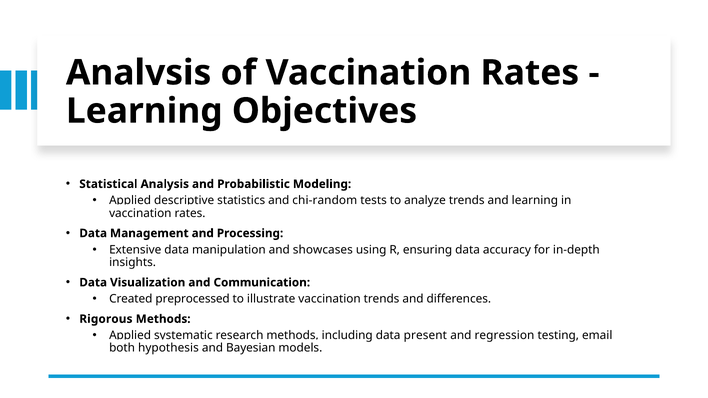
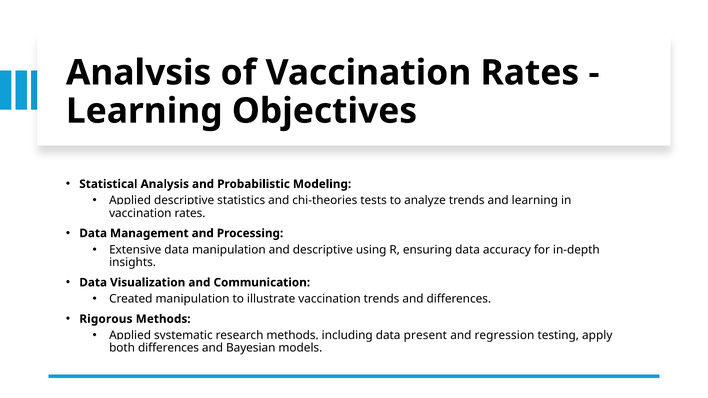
chi-random: chi-random -> chi-theories (325, 201)
and showcases: showcases -> descriptive (323, 250)
Created preprocessed: preprocessed -> manipulation (193, 299)
email: email -> apply (597, 336)
both hypothesis: hypothesis -> differences (169, 348)
